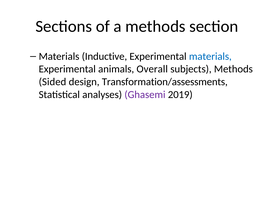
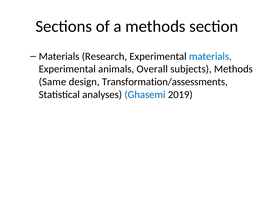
Inductive: Inductive -> Research (104, 56)
Sided: Sided -> Same (52, 82)
Ghasemi colour: purple -> blue (145, 95)
